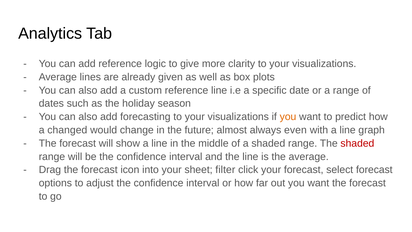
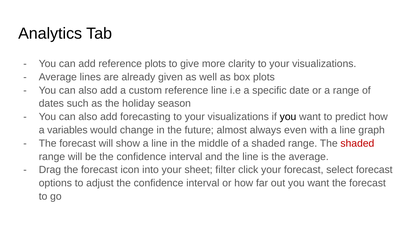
reference logic: logic -> plots (155, 64)
you colour: orange -> black (288, 117)
changed: changed -> variables (67, 130)
